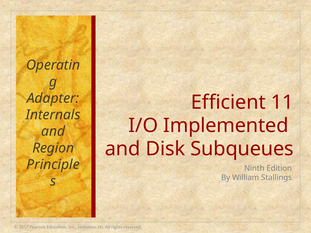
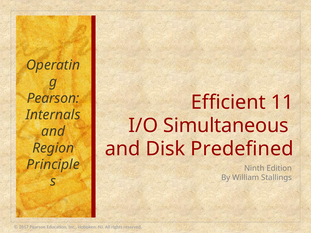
Adapter: Adapter -> Pearson (53, 98)
Implemented: Implemented -> Simultaneous (226, 126)
Subqueues: Subqueues -> Predefined (242, 149)
